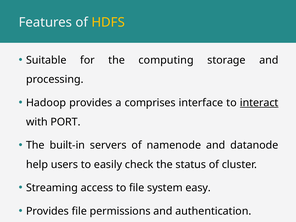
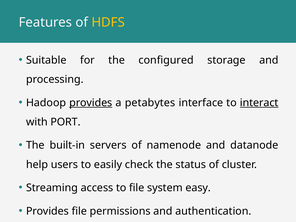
computing: computing -> configured (166, 60)
provides underline: none -> present (91, 103)
comprises: comprises -> petabytes (150, 103)
